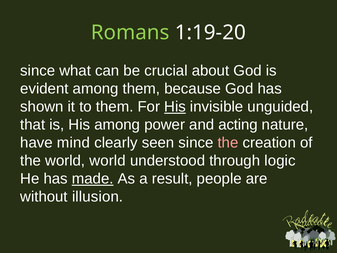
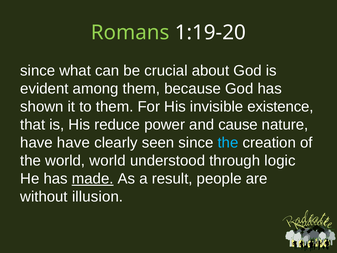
His underline: present -> none (175, 107)
unguided: unguided -> existence (280, 107)
His among: among -> reduce (117, 125)
acting: acting -> cause (238, 125)
have mind: mind -> have (73, 143)
the colour: pink -> light blue (228, 143)
